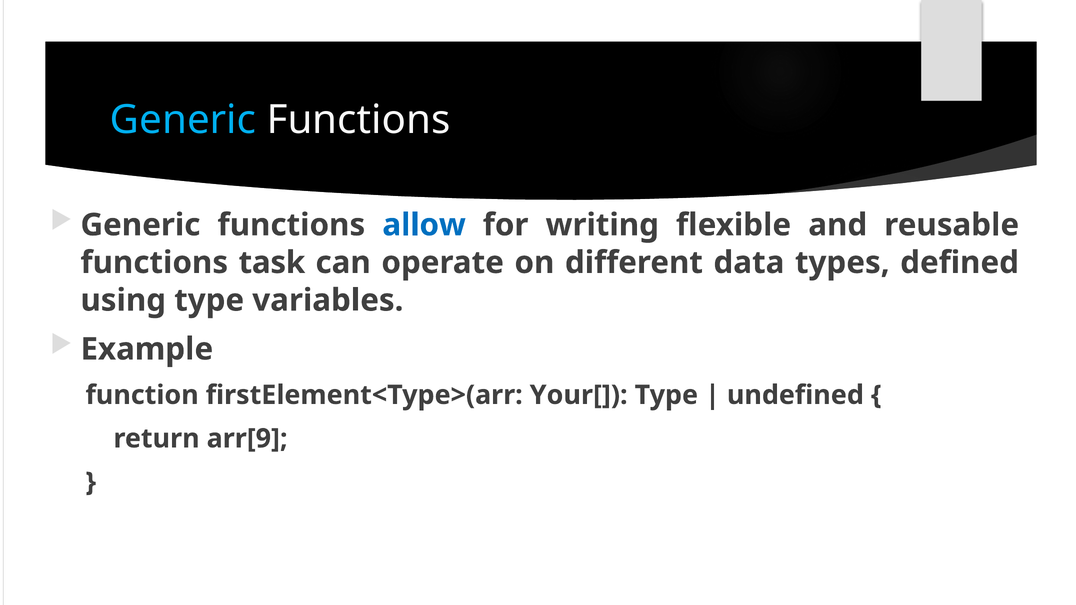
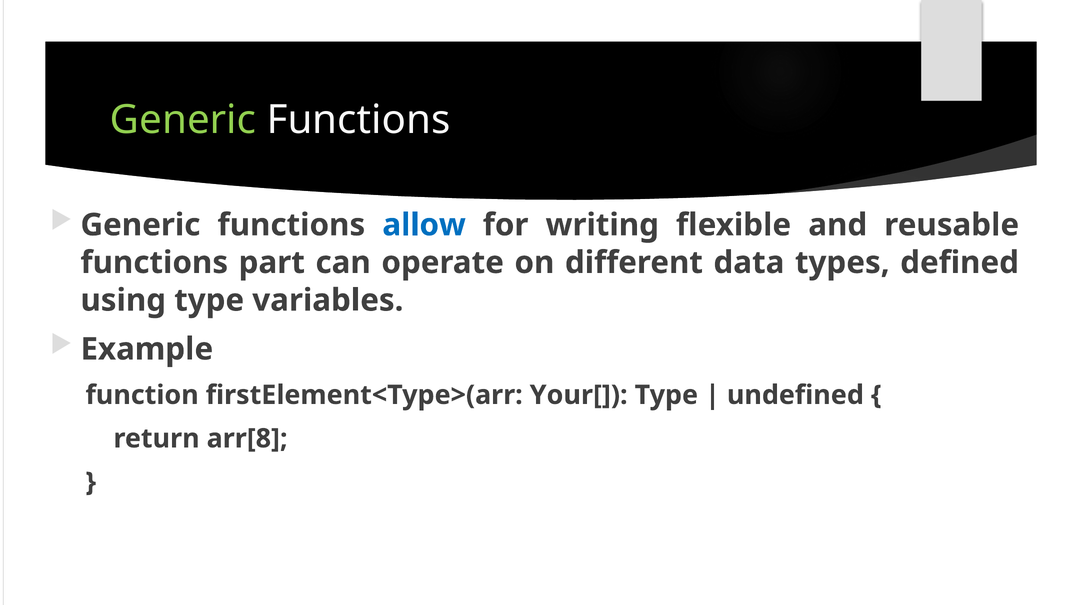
Generic colour: light blue -> light green (183, 120)
task: task -> part (272, 263)
arr[9: arr[9 -> arr[8 (247, 439)
